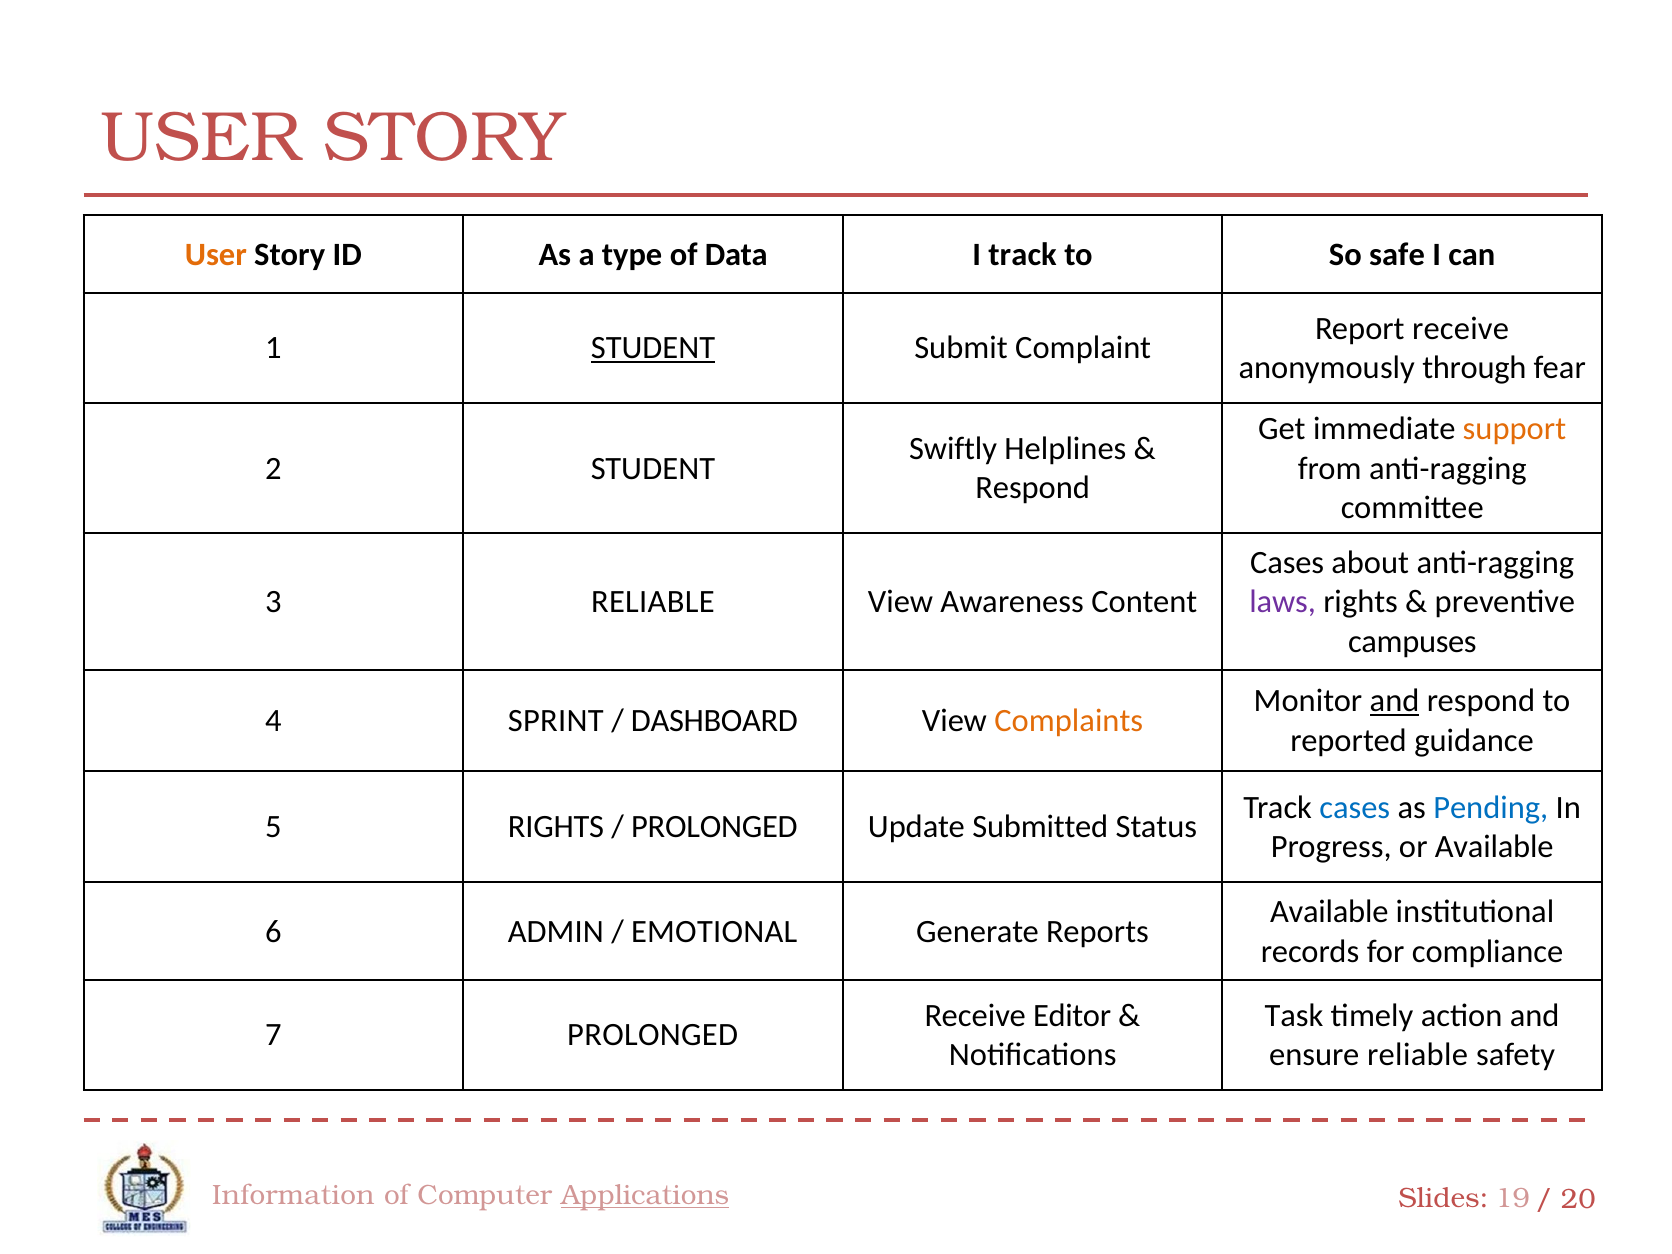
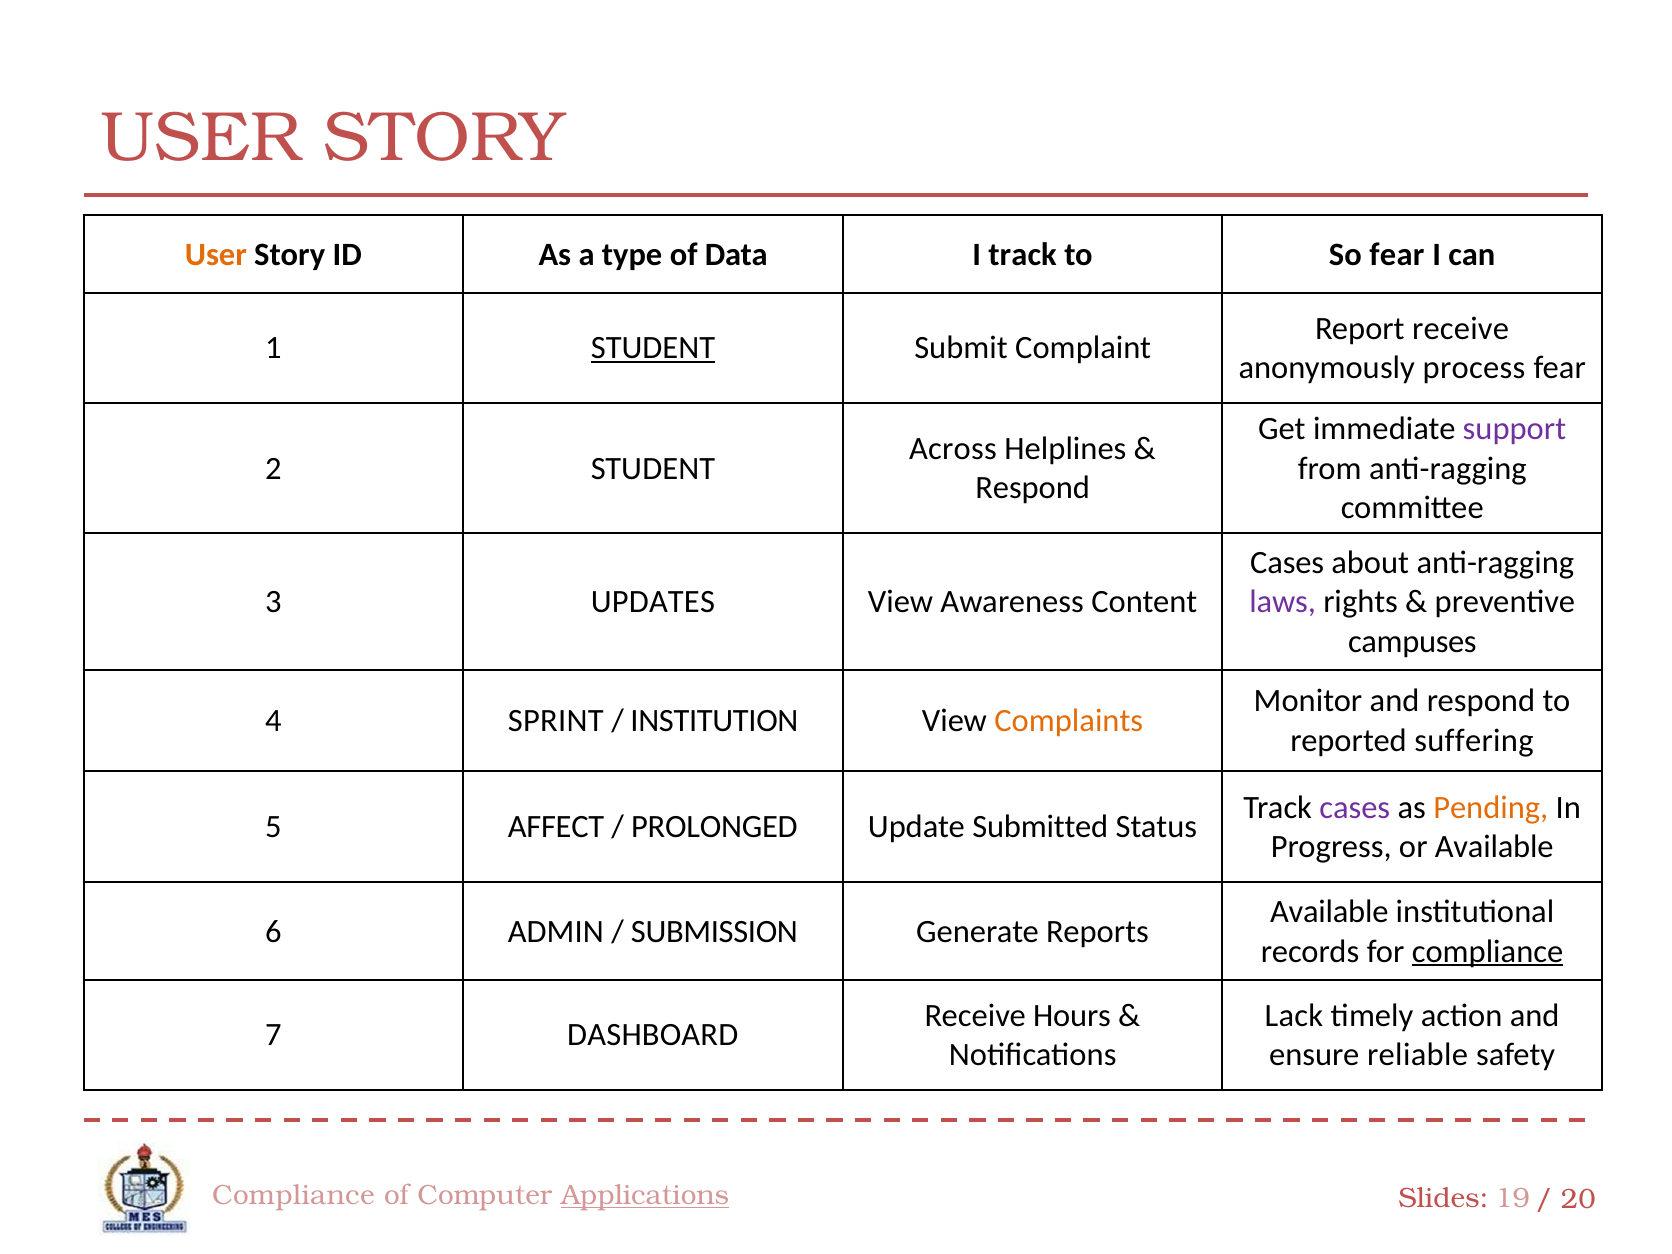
So safe: safe -> fear (1397, 254)
through: through -> process (1474, 368)
support colour: orange -> purple (1514, 429)
Swiftly: Swiftly -> Across (953, 449)
3 RELIABLE: RELIABLE -> UPDATES (653, 602)
and underline: present -> none (1395, 701)
DASHBOARD: DASHBOARD -> INSTITUTION (714, 721)
guidance: guidance -> suffering (1474, 741)
cases colour: blue -> purple (1355, 807)
Pending colour: blue -> orange (1491, 807)
5 RIGHTS: RIGHTS -> AFFECT (556, 827)
EMOTIONAL: EMOTIONAL -> SUBMISSION (714, 932)
compliance underline: none -> present (1488, 951)
Editor: Editor -> Hours (1072, 1016)
Task: Task -> Lack (1294, 1016)
7 PROLONGED: PROLONGED -> DASHBOARD (653, 1035)
Information: Information -> Compliance (293, 1196)
